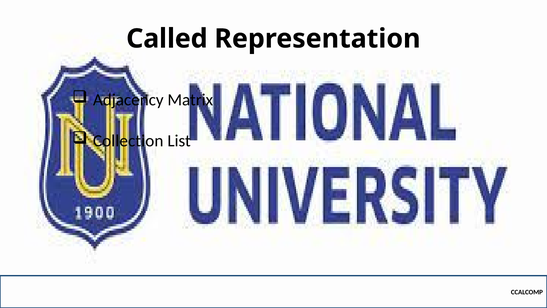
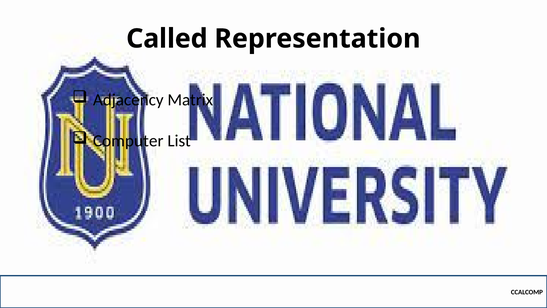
Collection: Collection -> Computer (128, 141)
